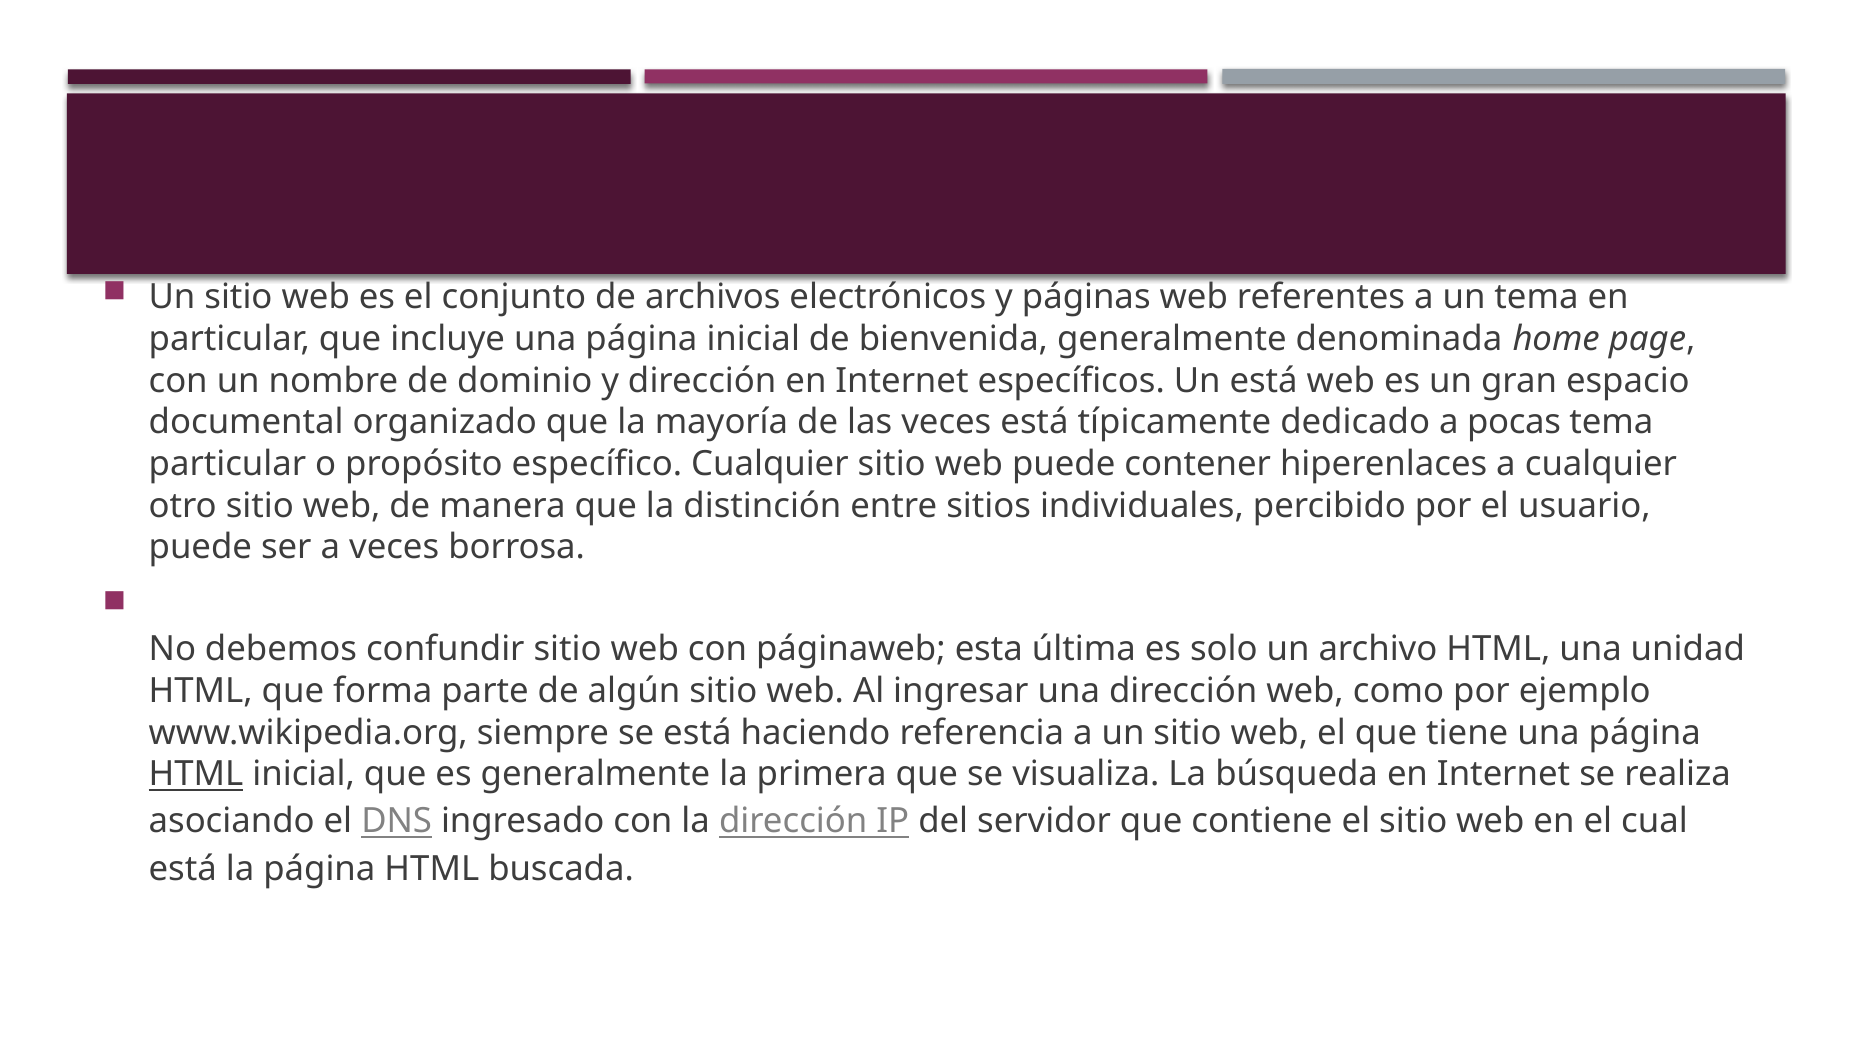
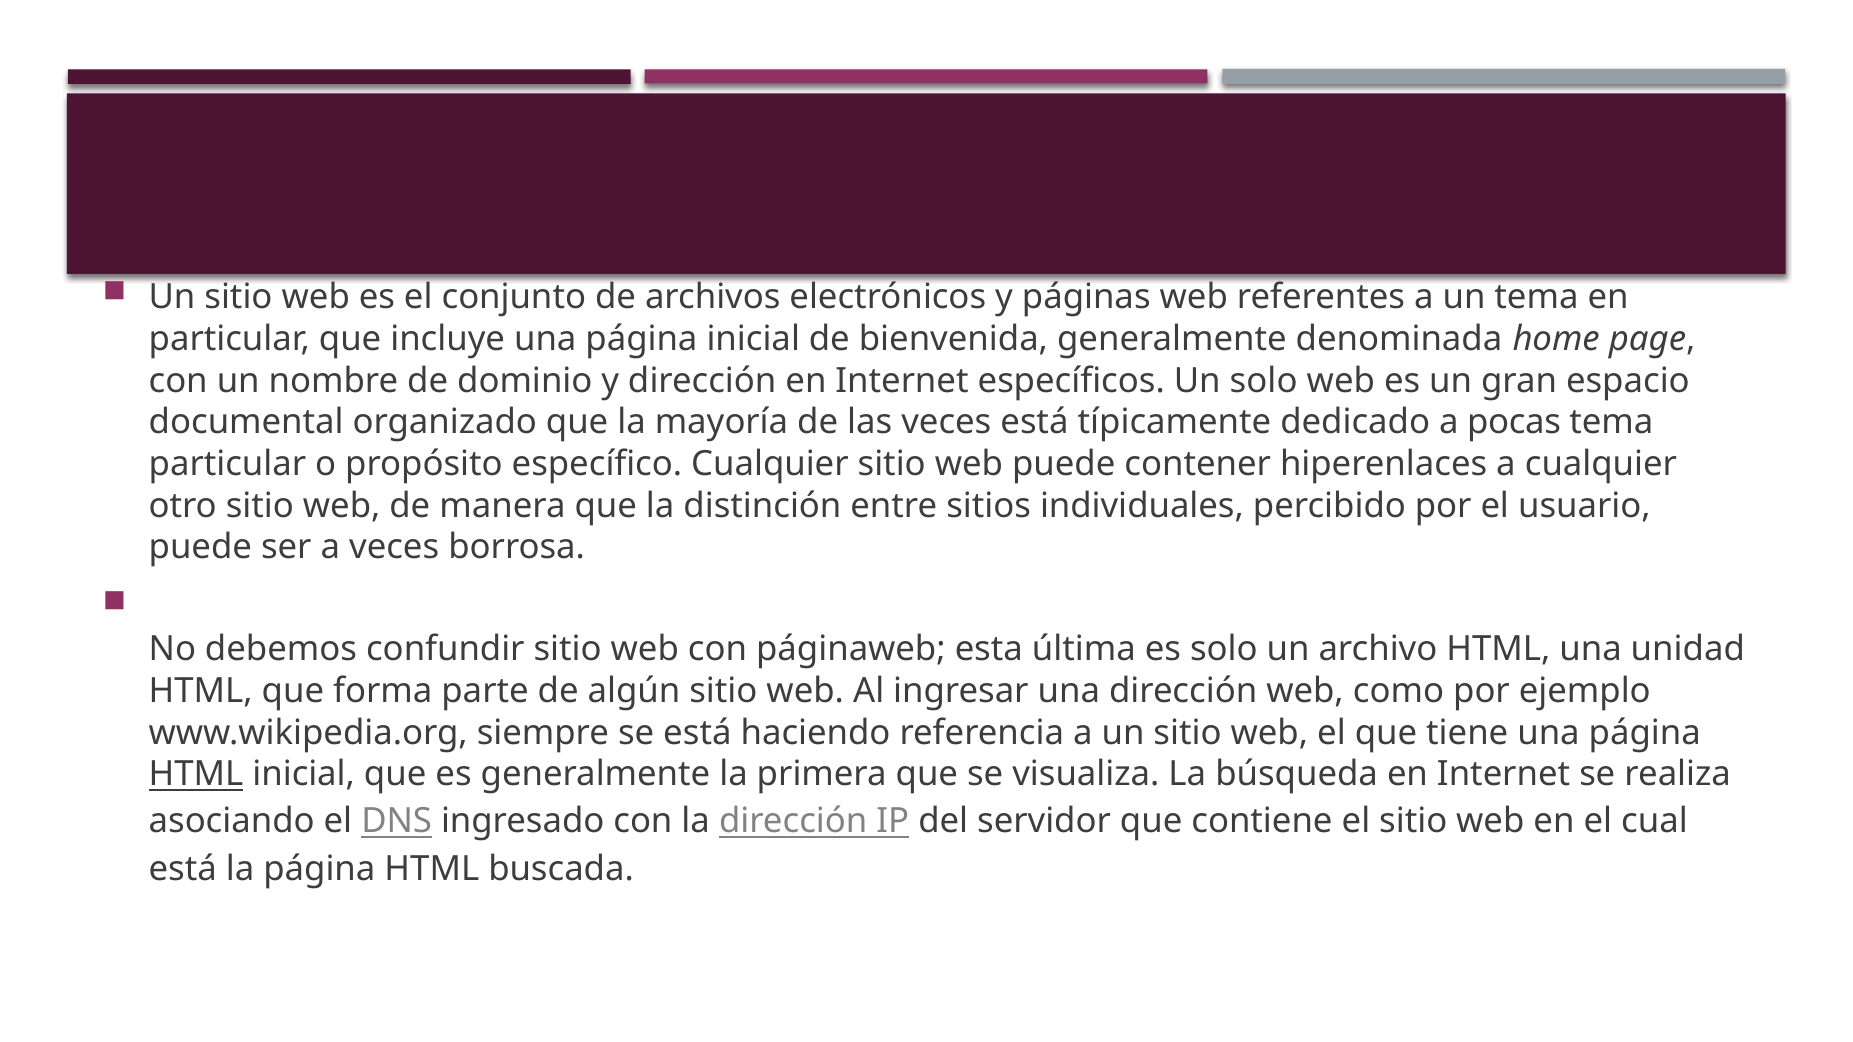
Un está: está -> solo (1264, 381)
